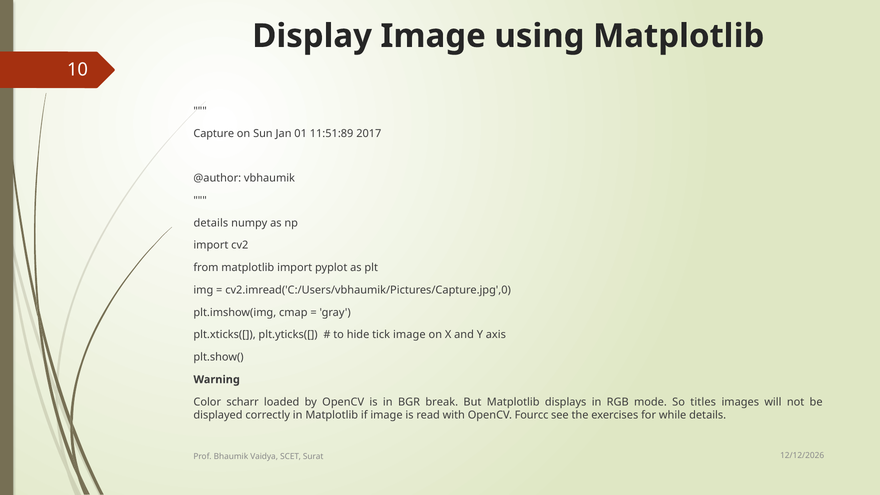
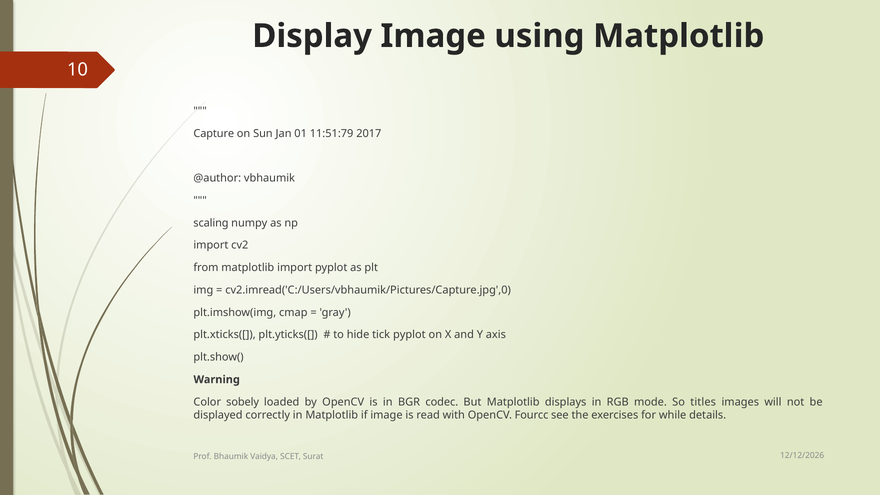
11:51:89: 11:51:89 -> 11:51:79 (332, 133)
details: details -> scaling (211, 223)
tick image: image -> pyplot (409, 335)
scharr: scharr -> sobely (243, 402)
break: break -> codec (442, 402)
